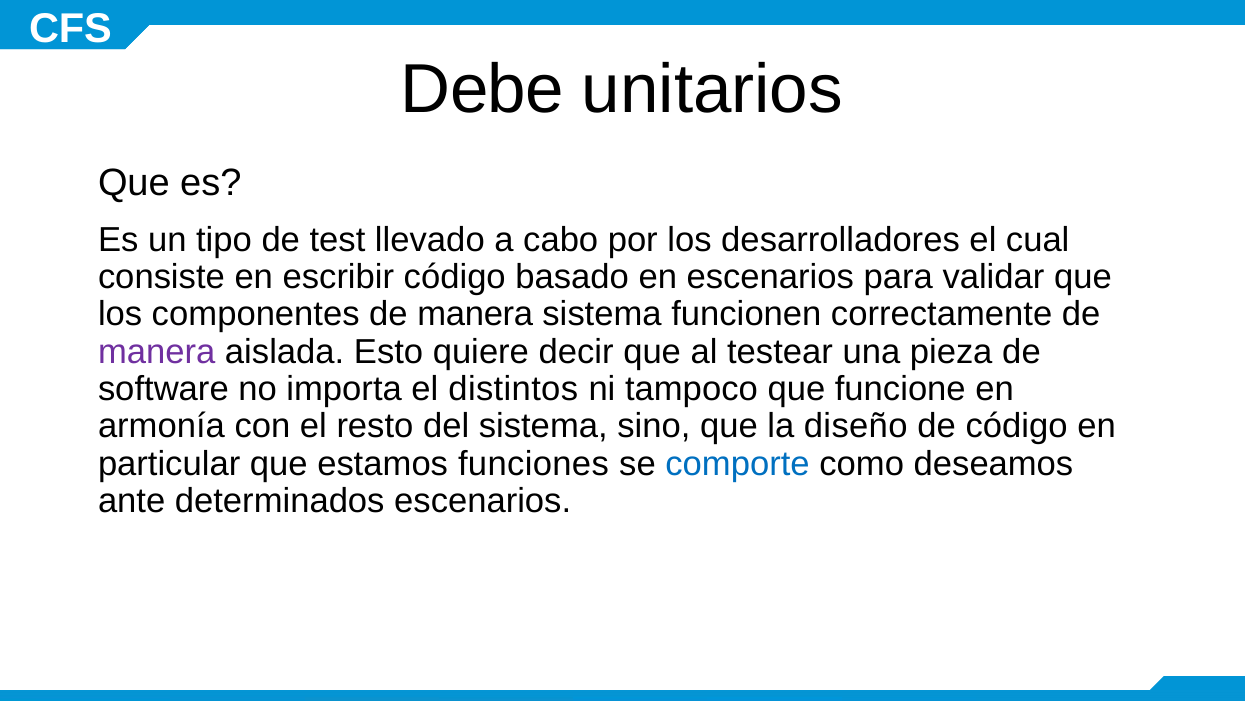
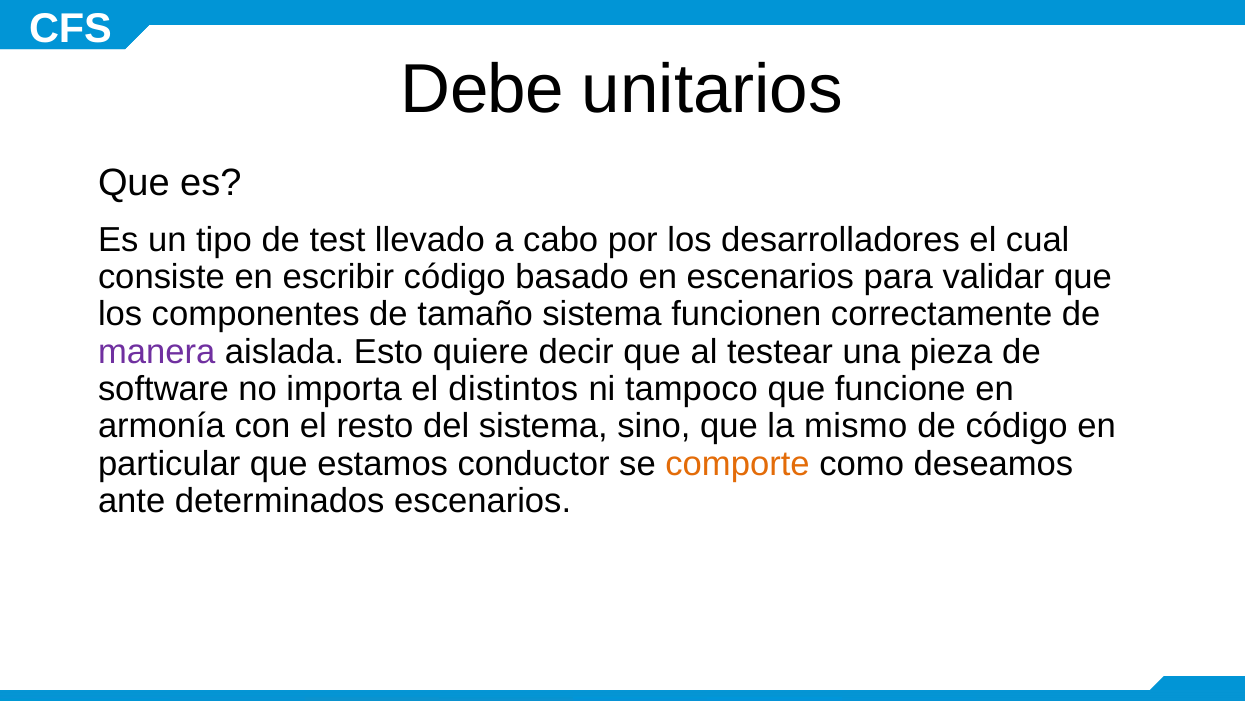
componentes de manera: manera -> tamaño (475, 314)
diseño: diseño -> mismo (856, 426)
funciones: funciones -> conductor (534, 463)
comporte colour: blue -> orange (738, 463)
